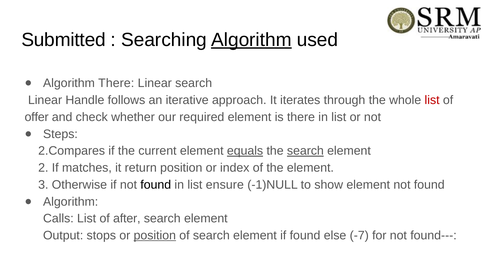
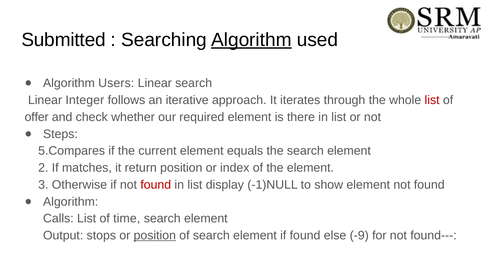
Algorithm There: There -> Users (116, 83)
Handle: Handle -> Integer (85, 100)
2.Compares: 2.Compares -> 5.Compares (72, 151)
equals underline: present -> none (245, 151)
search underline: present -> none (305, 151)
found colour: black -> red (156, 185)
ensure: ensure -> display (225, 185)
after: after -> time (127, 219)
-7: -7 -> -9 (359, 236)
